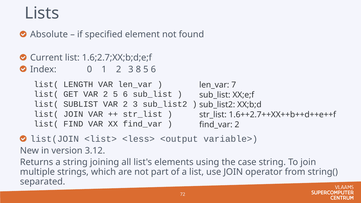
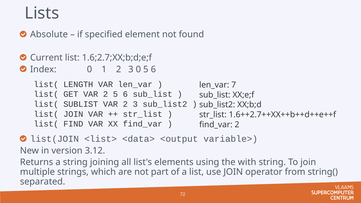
3 8: 8 -> 0 (138, 69)
<less>: <less> -> <data> (138, 139)
case: case -> with (247, 162)
